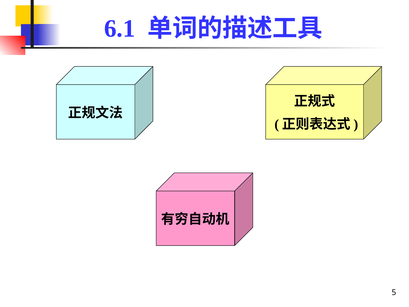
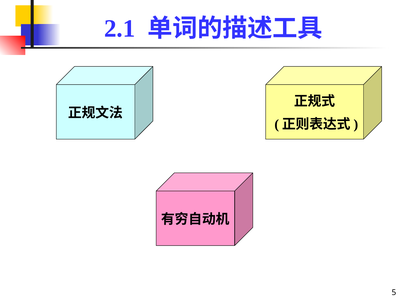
6.1: 6.1 -> 2.1 (120, 29)
